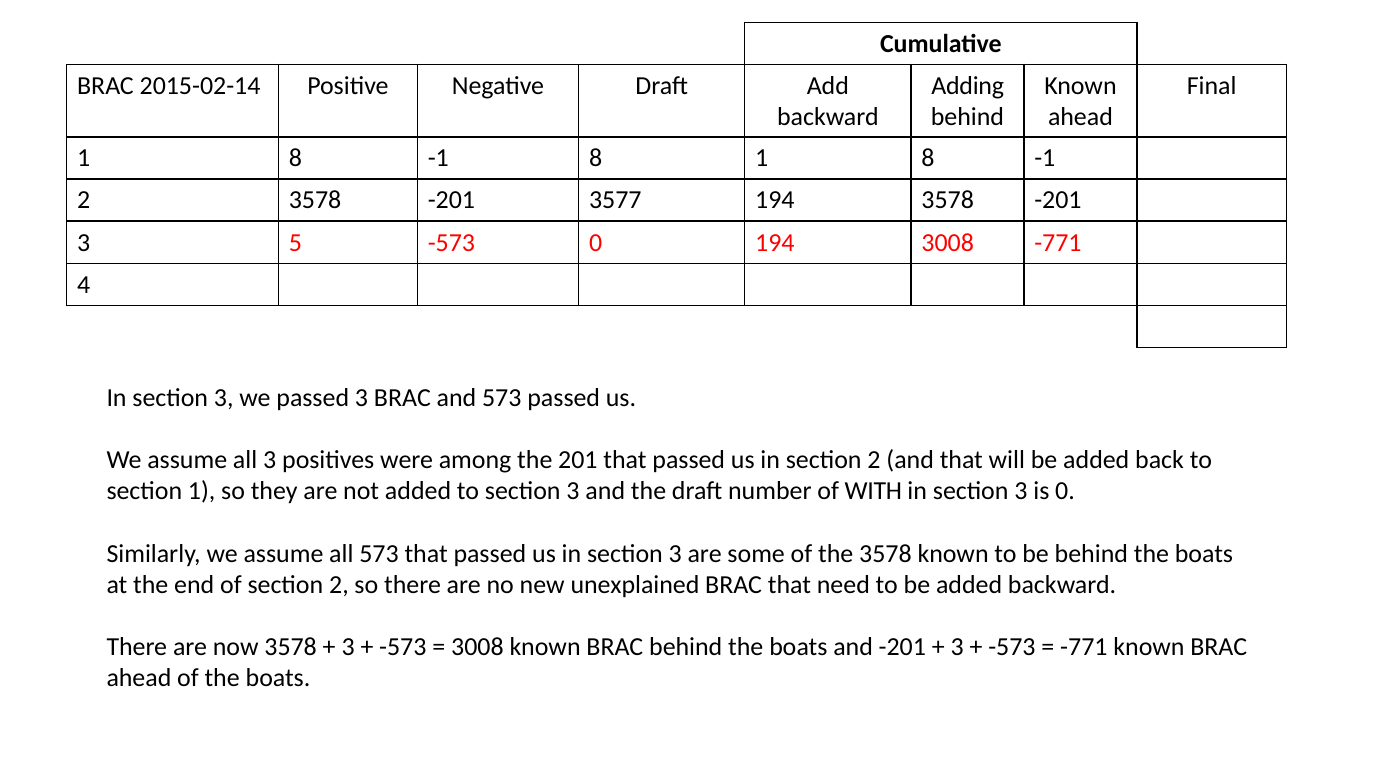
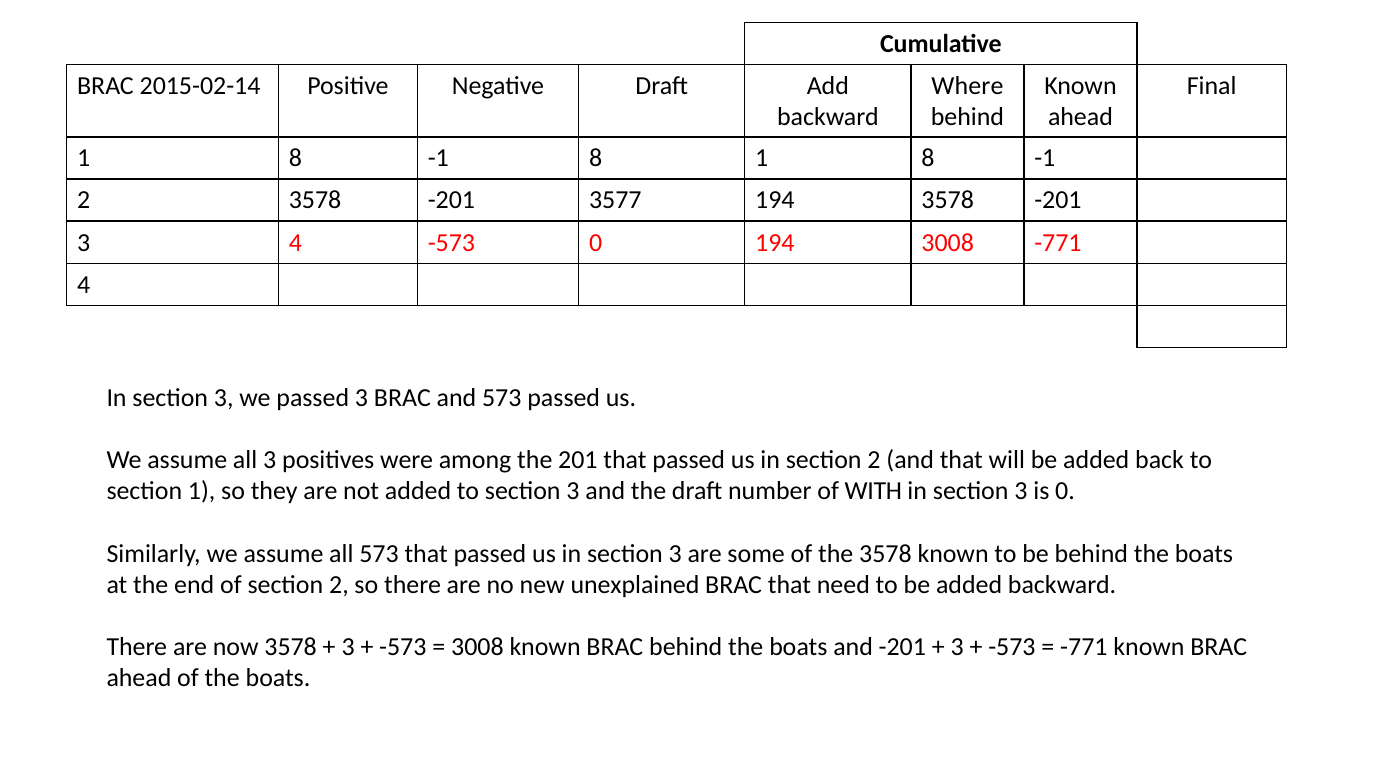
Adding: Adding -> Where (967, 86)
3 5: 5 -> 4 (295, 242)
